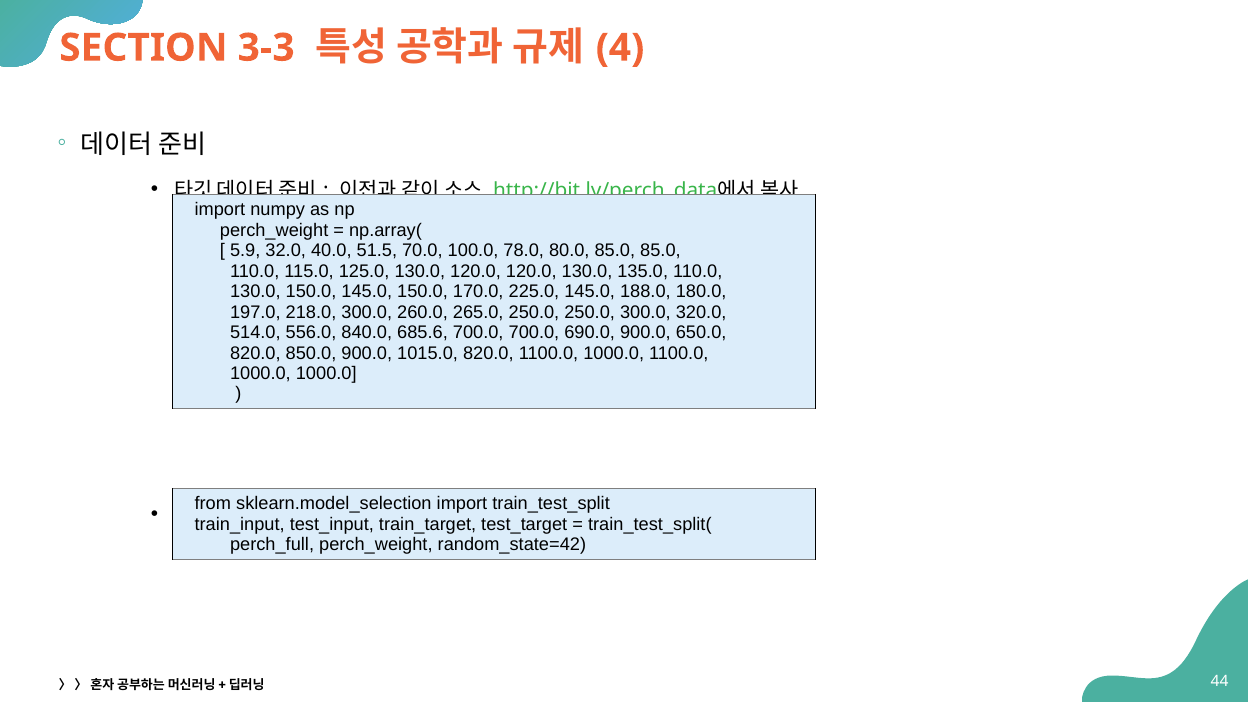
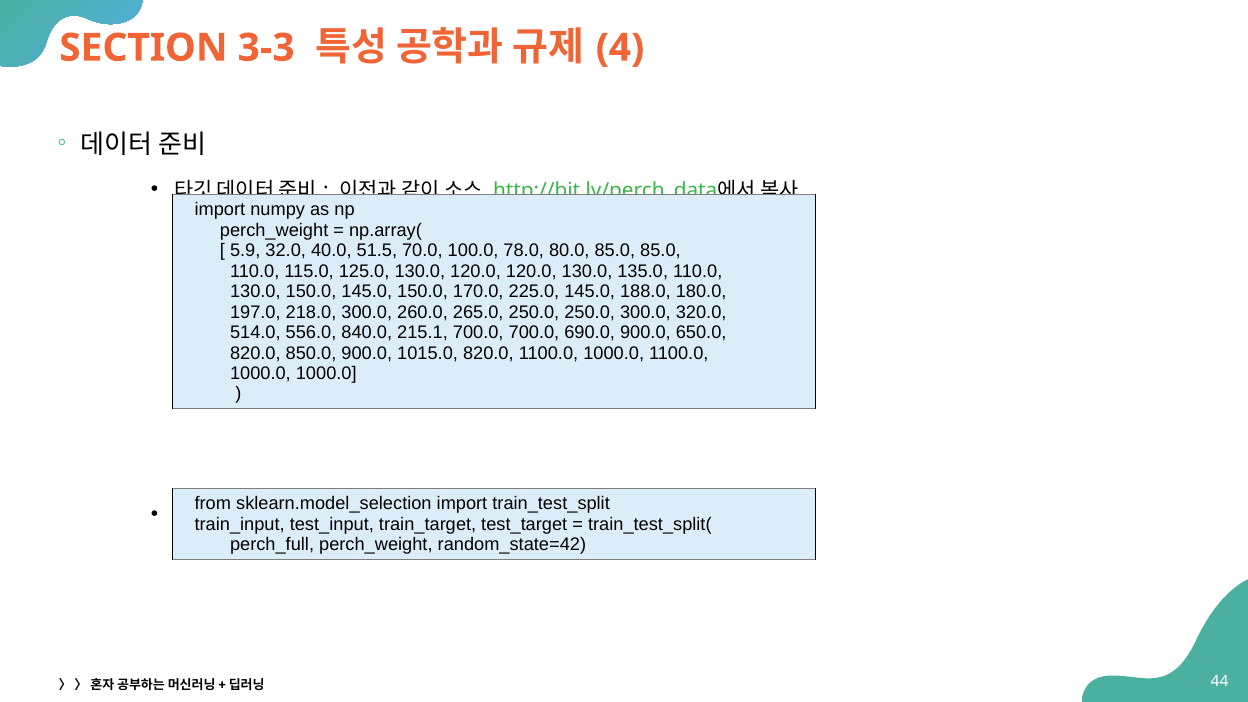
685.6: 685.6 -> 215.1 (423, 333)
